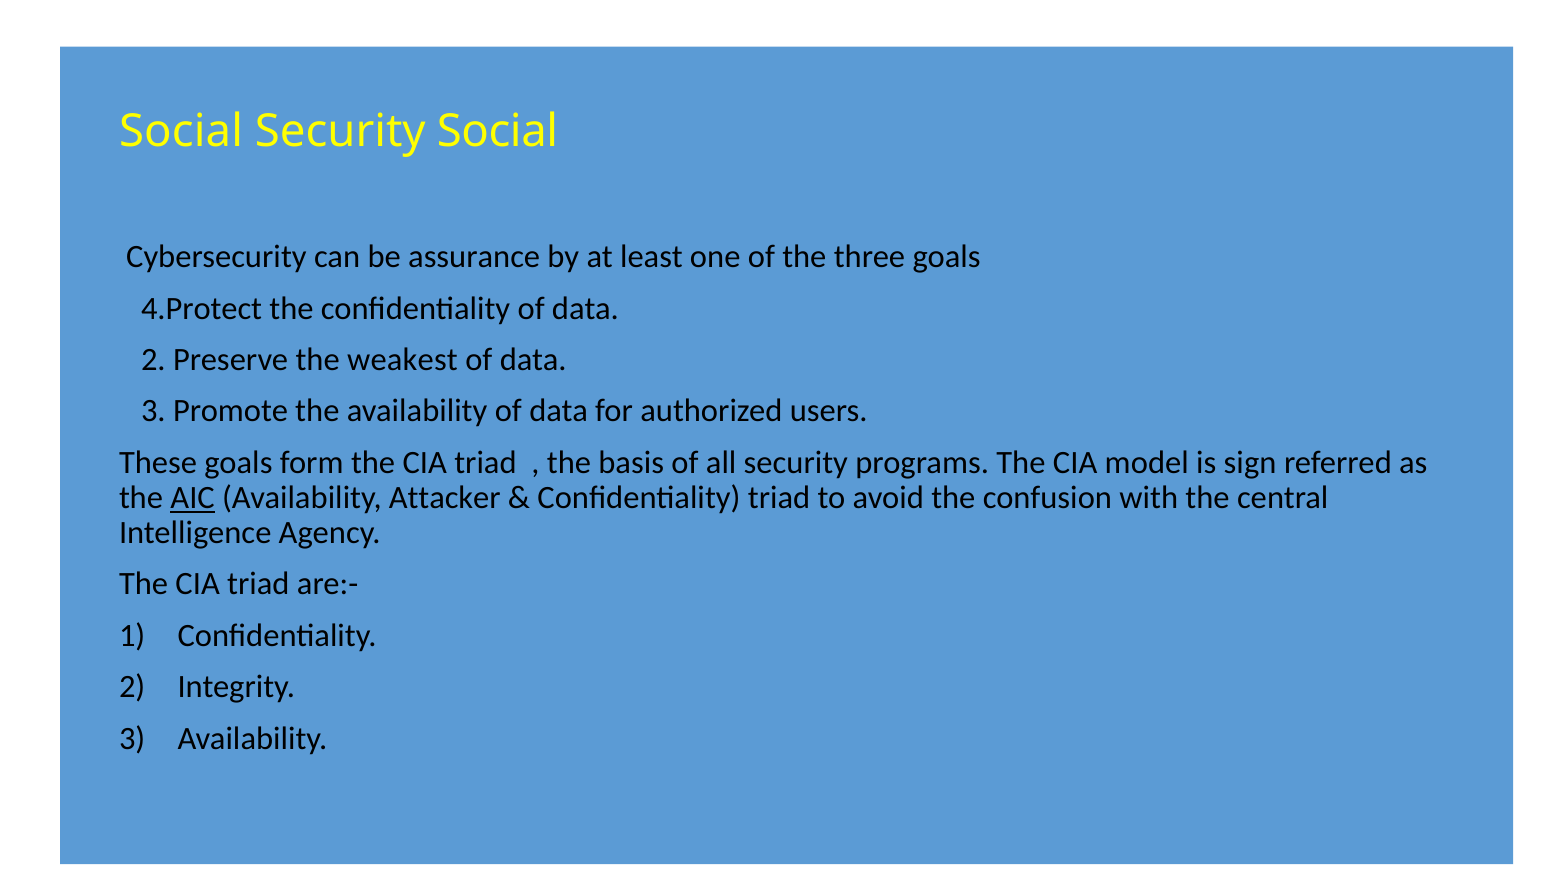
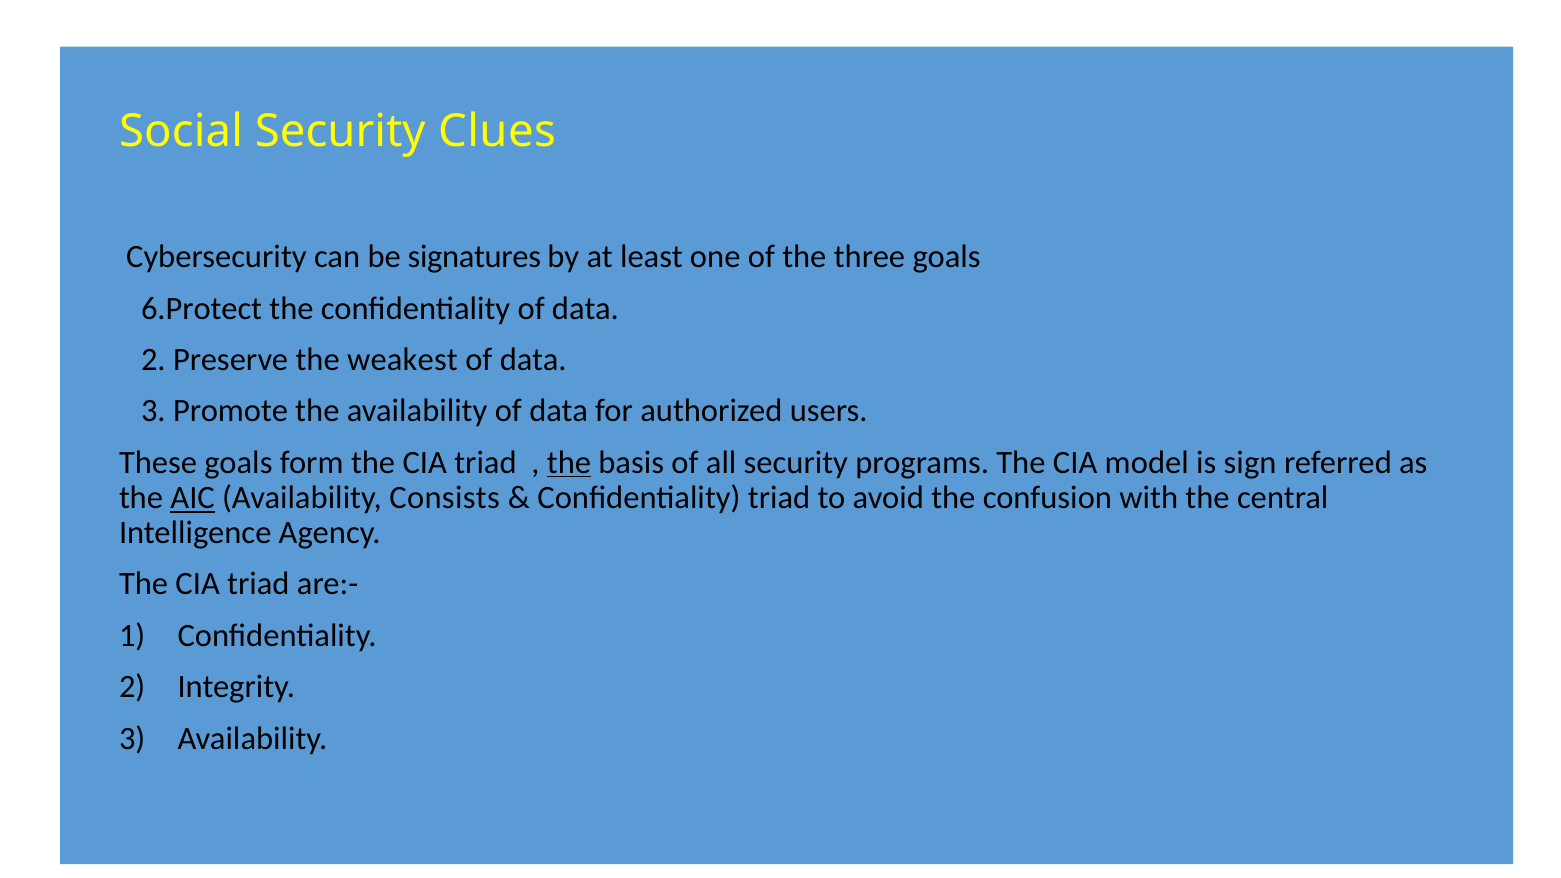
Security Social: Social -> Clues (497, 131)
assurance: assurance -> signatures (474, 257)
4.Protect: 4.Protect -> 6.Protect (202, 308)
the underline: none -> present (569, 463)
Attacker: Attacker -> Consists (445, 498)
